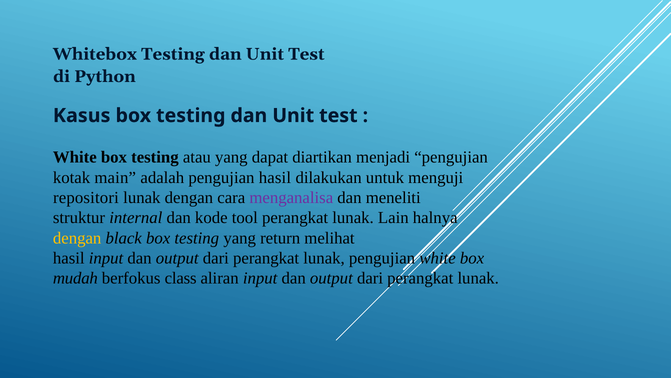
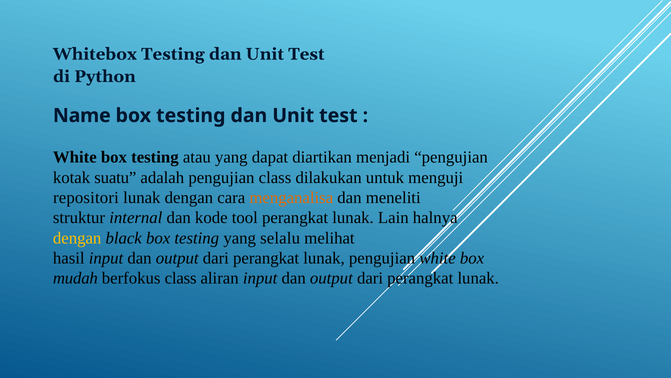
Kasus: Kasus -> Name (82, 115)
main: main -> suatu (115, 177)
pengujian hasil: hasil -> class (275, 177)
menganalisa colour: purple -> orange (291, 197)
return: return -> selalu (280, 238)
